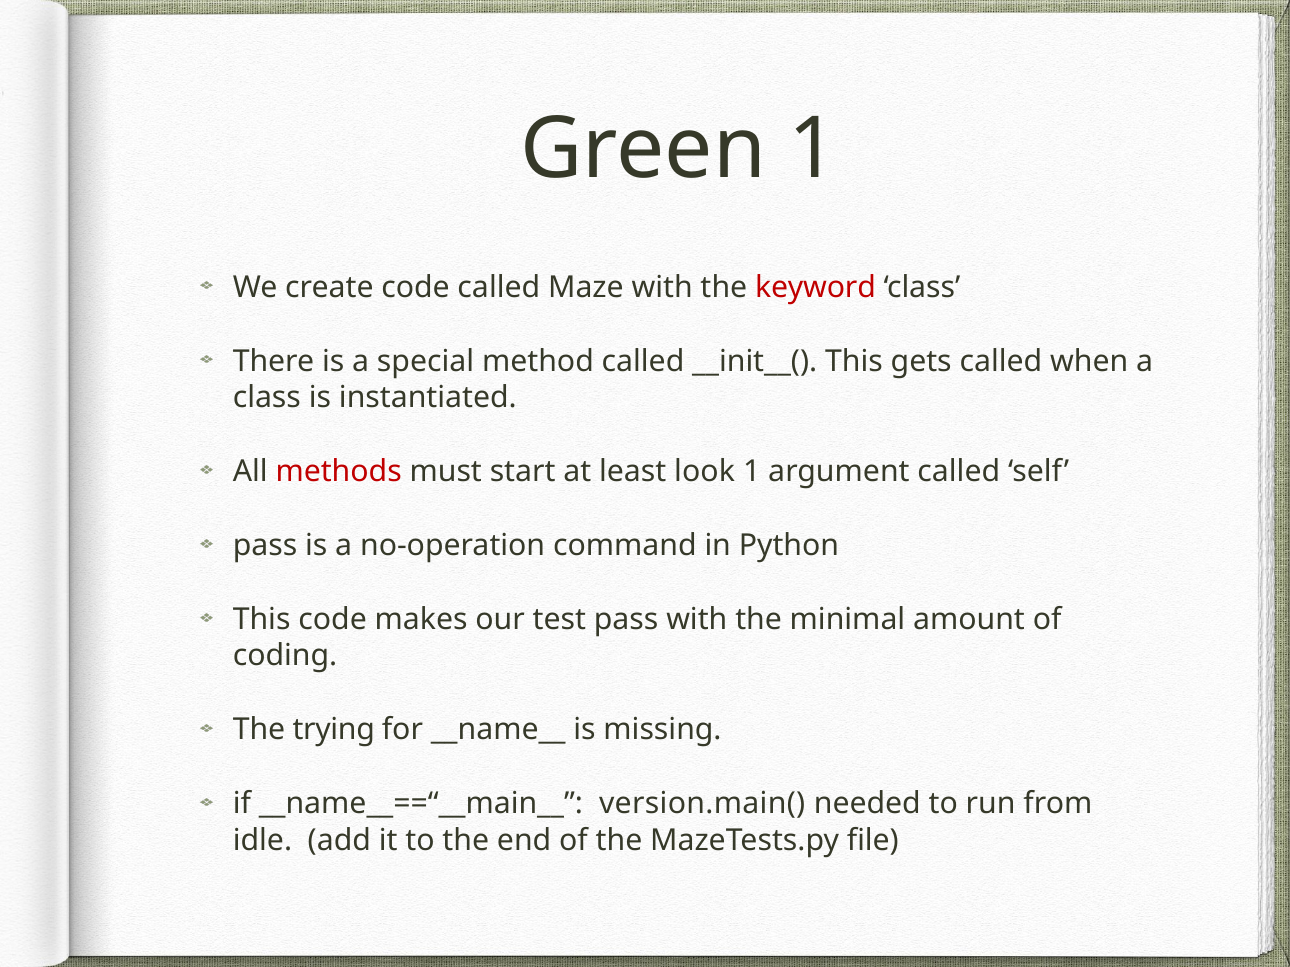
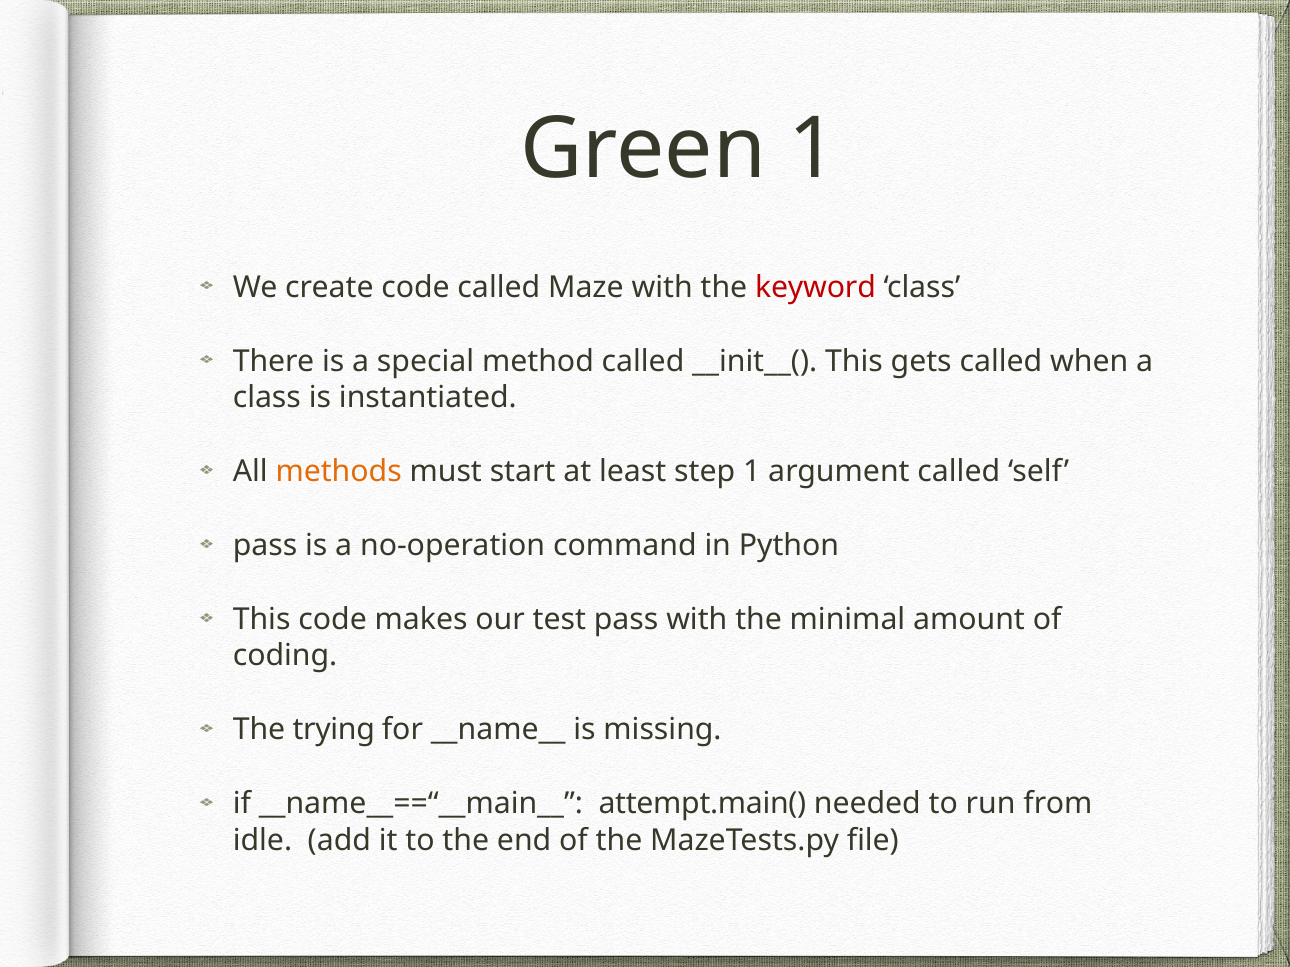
methods colour: red -> orange (339, 472)
look: look -> step (705, 472)
version.main(: version.main( -> attempt.main( (702, 804)
